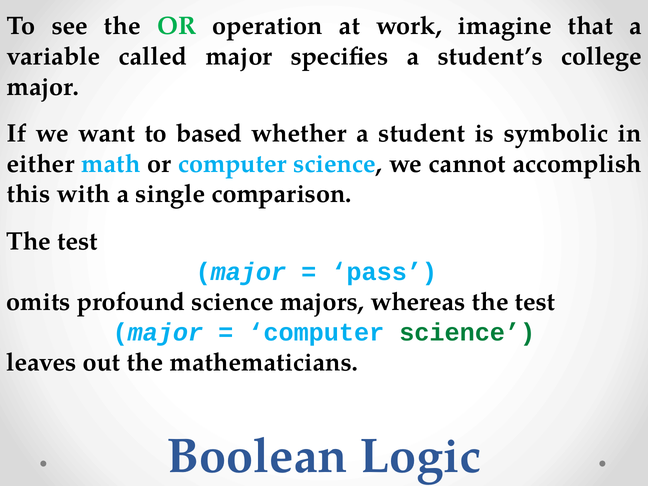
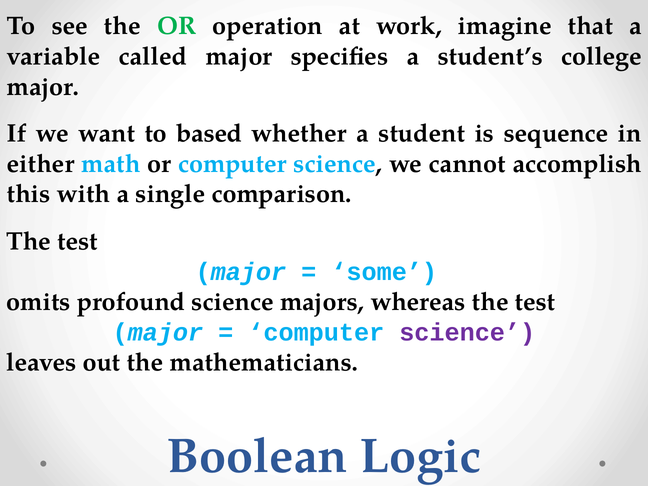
symbolic: symbolic -> sequence (556, 133)
pass: pass -> some (384, 272)
science colour: green -> purple (467, 332)
